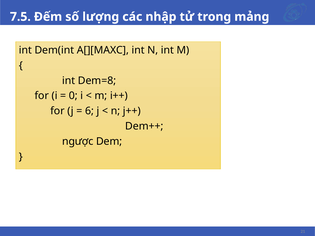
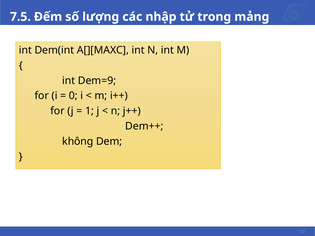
Dem=8: Dem=8 -> Dem=9 (97, 81)
6: 6 -> 1 (90, 111)
ngược: ngược -> không (78, 142)
